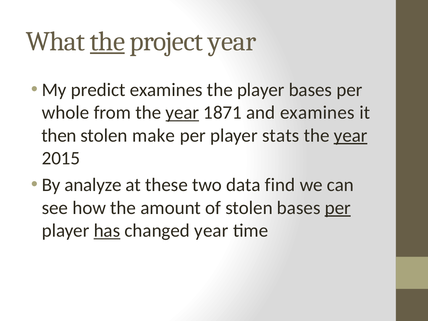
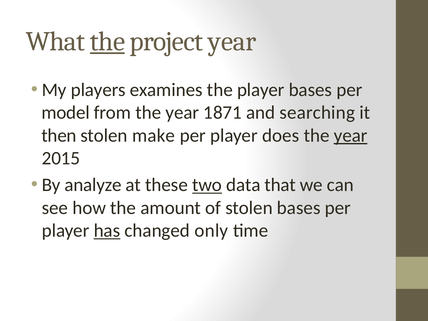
predict: predict -> players (98, 90)
whole: whole -> model (66, 113)
year underline: present -> none (182, 113)
and examines: examines -> searching (317, 113)
stats: stats -> does (281, 136)
two underline: none -> present (207, 185)
find: find -> that (280, 185)
per underline: present -> none (338, 208)
changed year: year -> only (211, 231)
